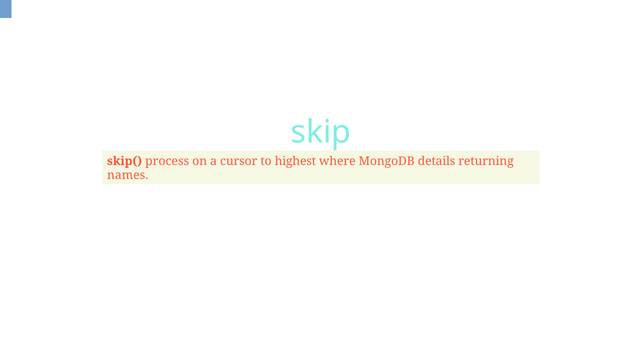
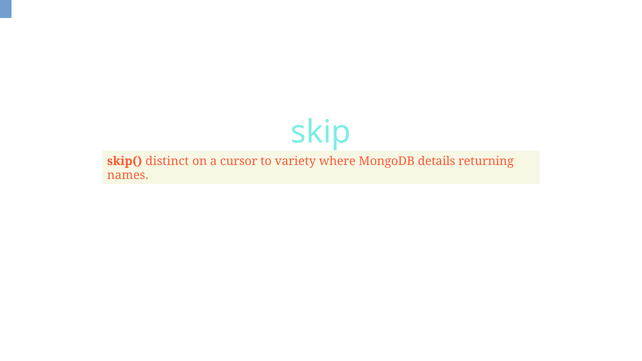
process: process -> distinct (167, 161)
highest: highest -> variety (295, 161)
